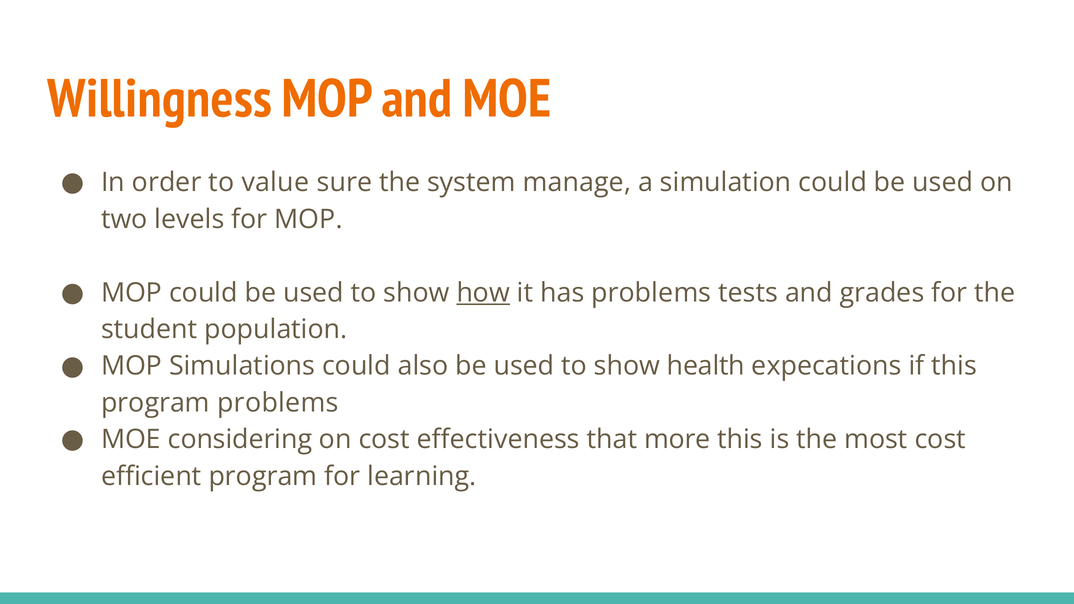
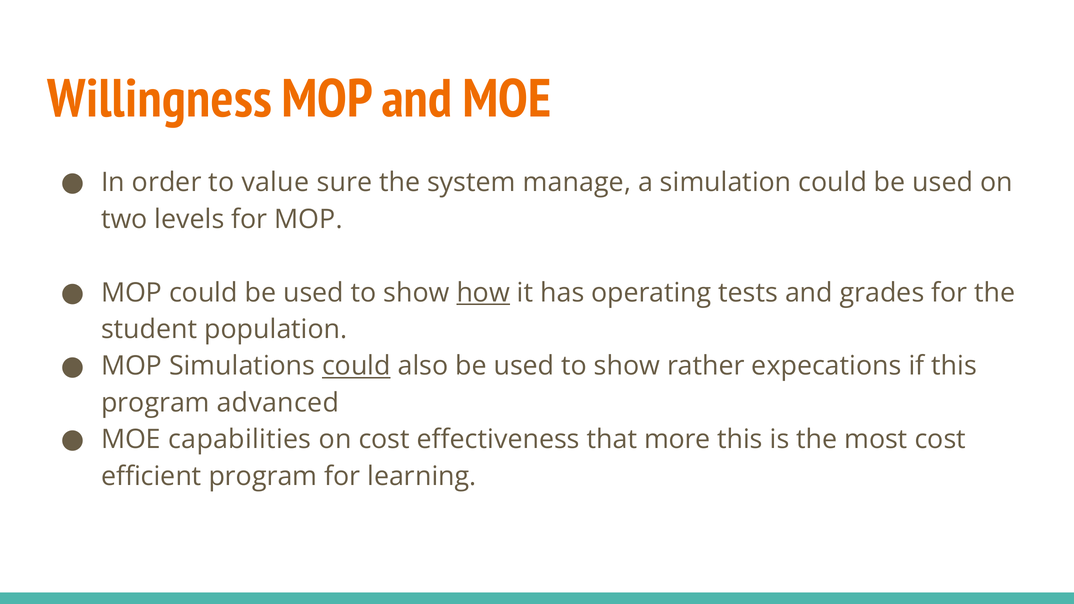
has problems: problems -> operating (651, 293)
could underline: none -> present (356, 366)
health: health -> rather (706, 366)
program problems: problems -> advanced (278, 403)
considering: considering -> capabilities (240, 440)
